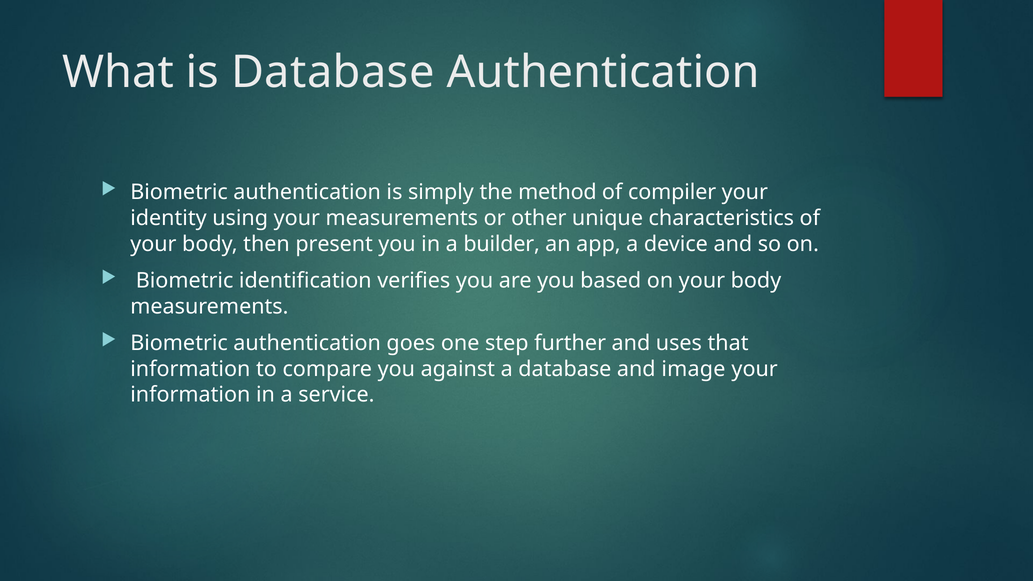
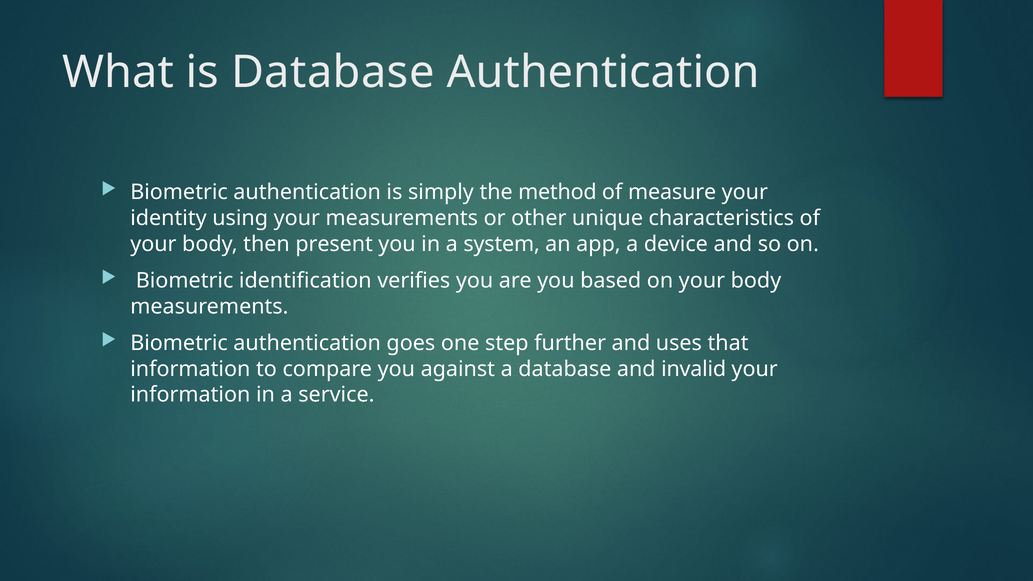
compiler: compiler -> measure (672, 192)
builder: builder -> system (502, 244)
image: image -> invalid (694, 369)
